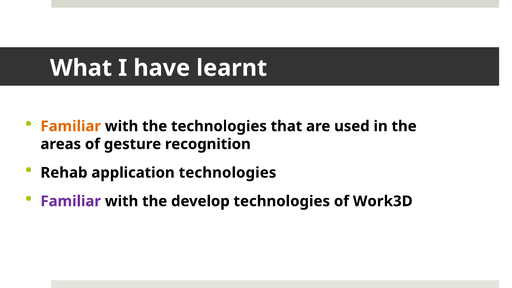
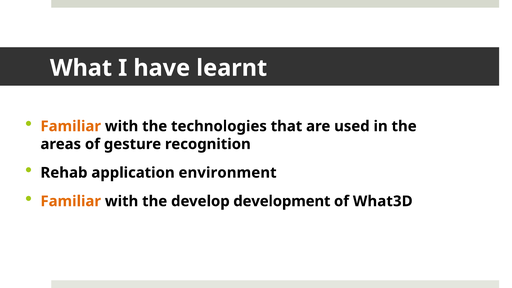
application technologies: technologies -> environment (228, 173)
Familiar colour: purple -> orange (71, 201)
develop technologies: technologies -> development (282, 201)
Work3D: Work3D -> What3D (383, 201)
